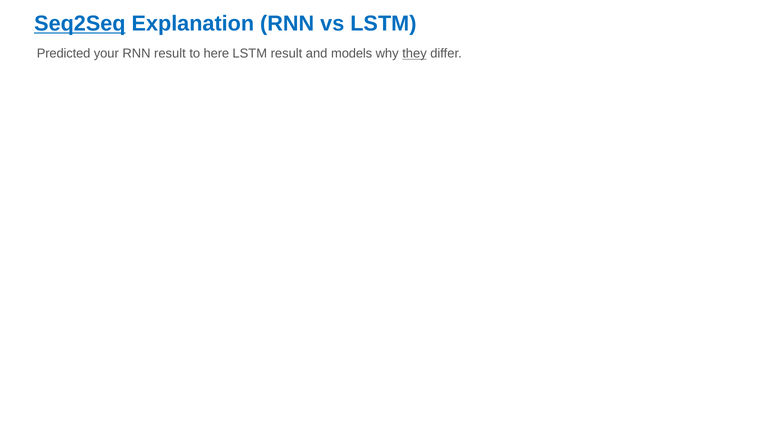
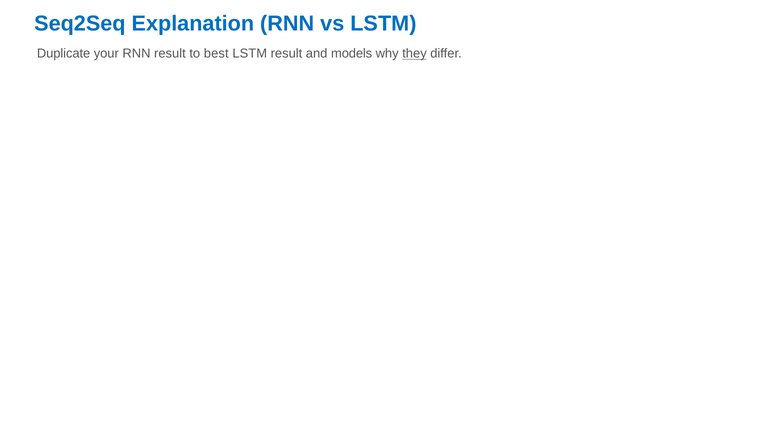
Seq2Seq underline: present -> none (80, 24)
Predicted: Predicted -> Duplicate (64, 54)
here: here -> best (216, 54)
